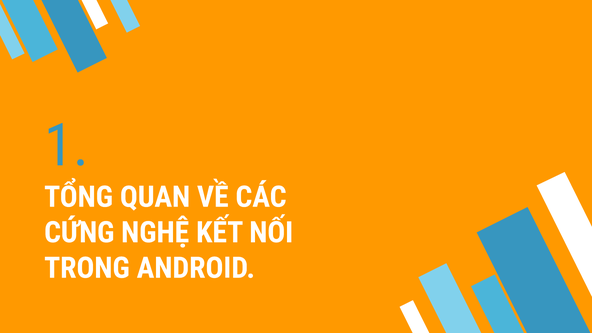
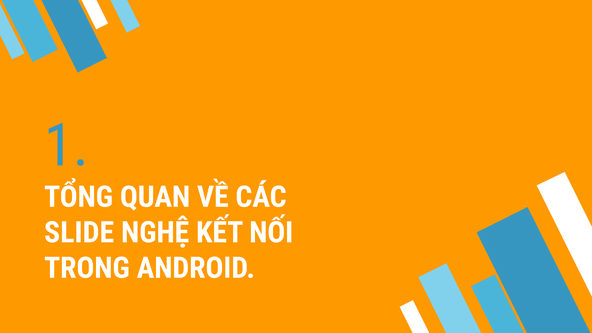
CỨNG: CỨNG -> SLIDE (79, 233)
